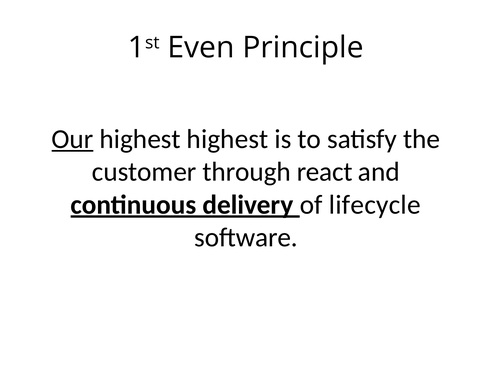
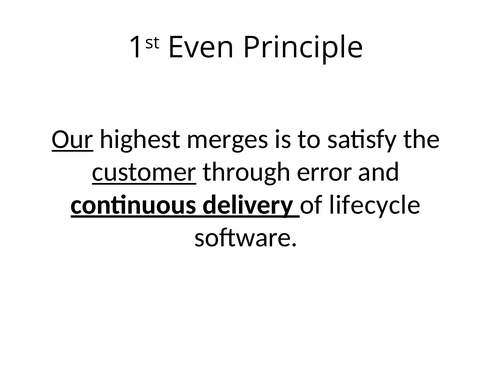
highest highest: highest -> merges (227, 139)
customer underline: none -> present (144, 172)
react: react -> error (325, 172)
